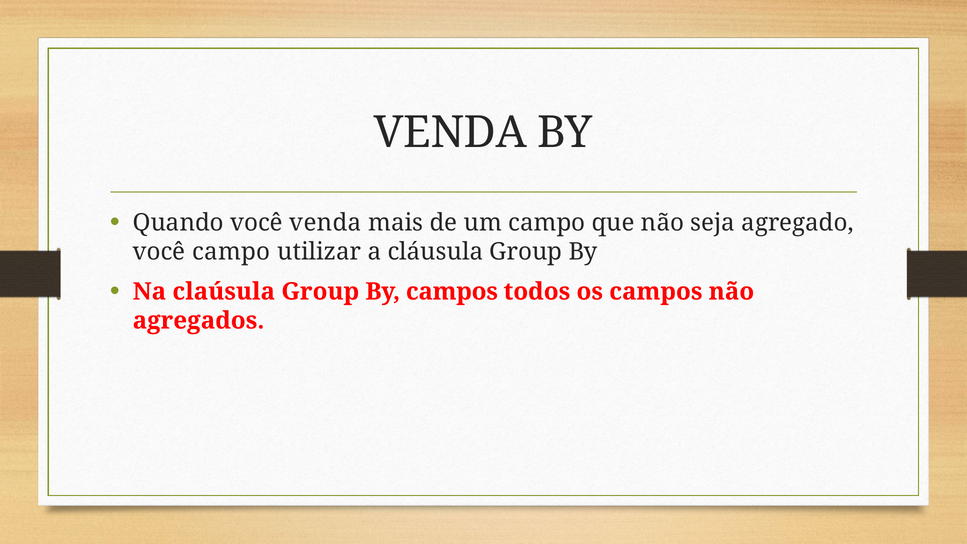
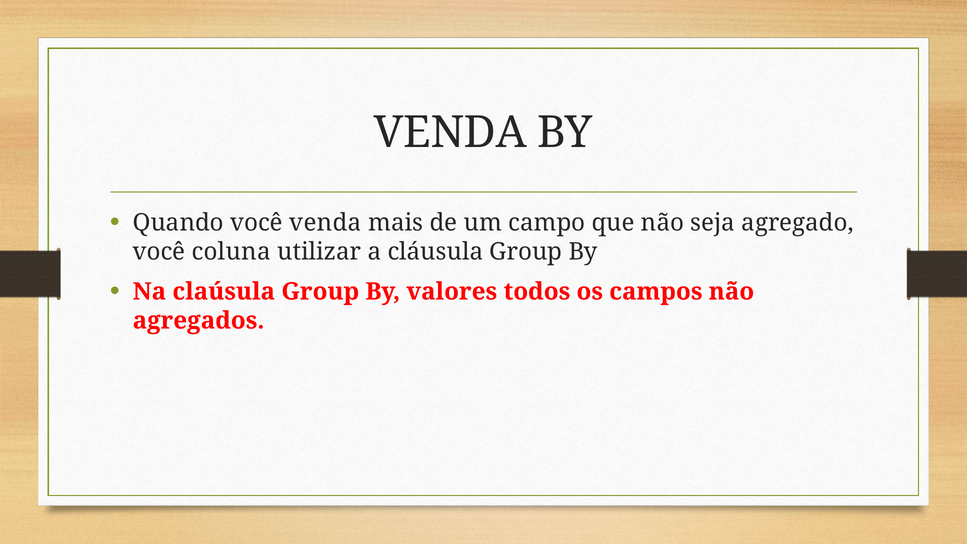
você campo: campo -> coluna (231, 252)
By campos: campos -> valores (452, 292)
